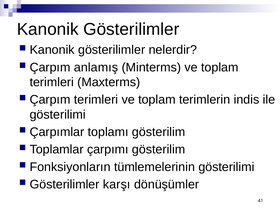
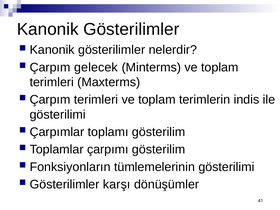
anlamış: anlamış -> gelecek (96, 67)
